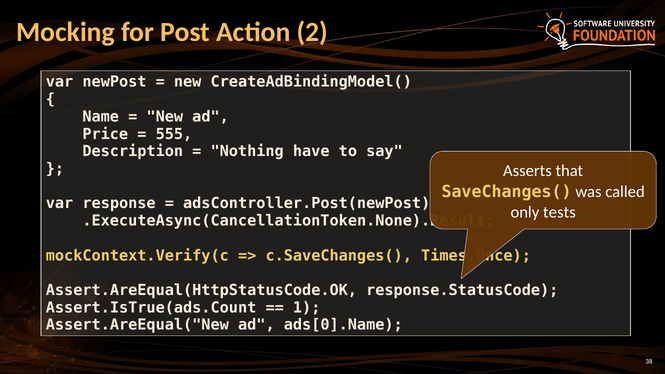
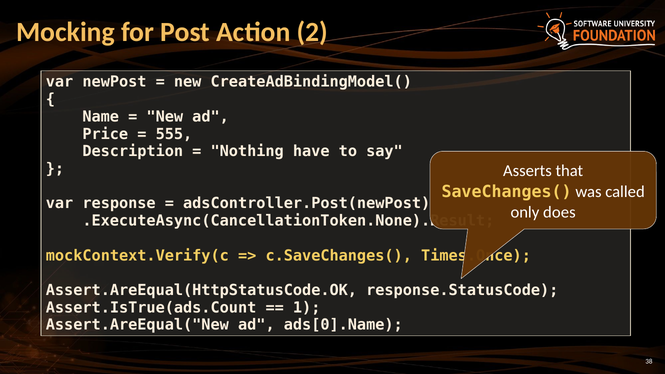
tests: tests -> does (559, 213)
